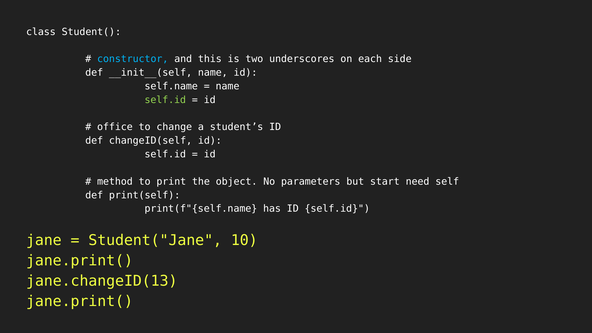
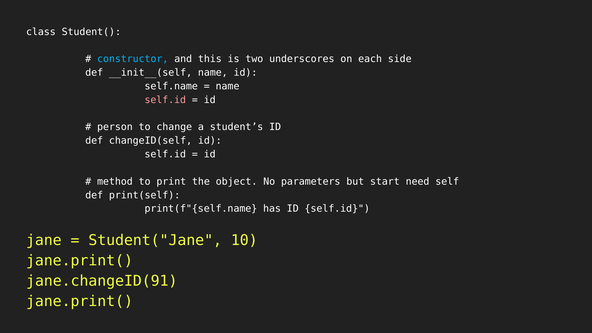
self.id colour: light green -> pink (165, 100)
office: office -> person (115, 127)
jane.changeID(13: jane.changeID(13 -> jane.changeID(91 (102, 281)
